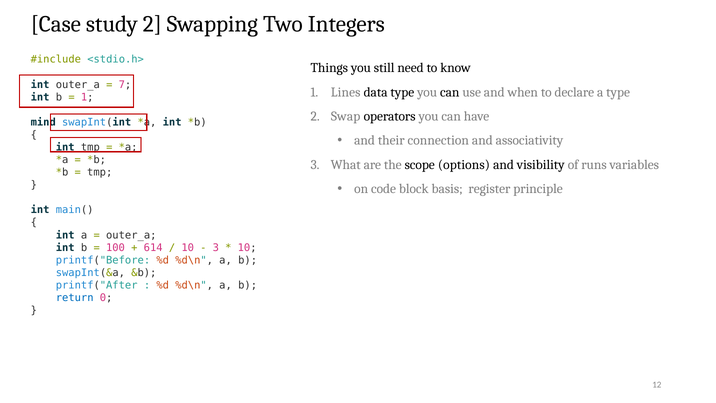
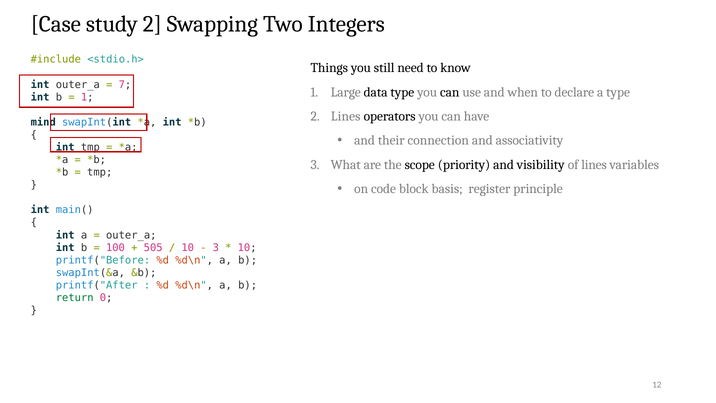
Lines: Lines -> Large (346, 92)
2 Swap: Swap -> Lines (346, 116)
options: options -> priority (464, 165)
of runs: runs -> lines (594, 165)
614: 614 -> 505 (153, 247)
return colour: blue -> green (75, 298)
